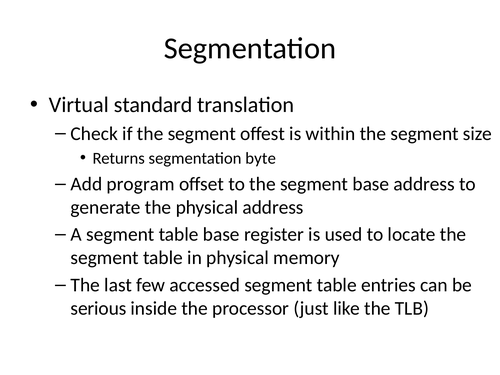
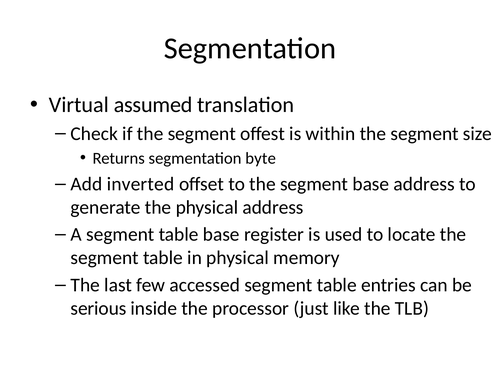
standard: standard -> assumed (153, 105)
program: program -> inverted (141, 184)
